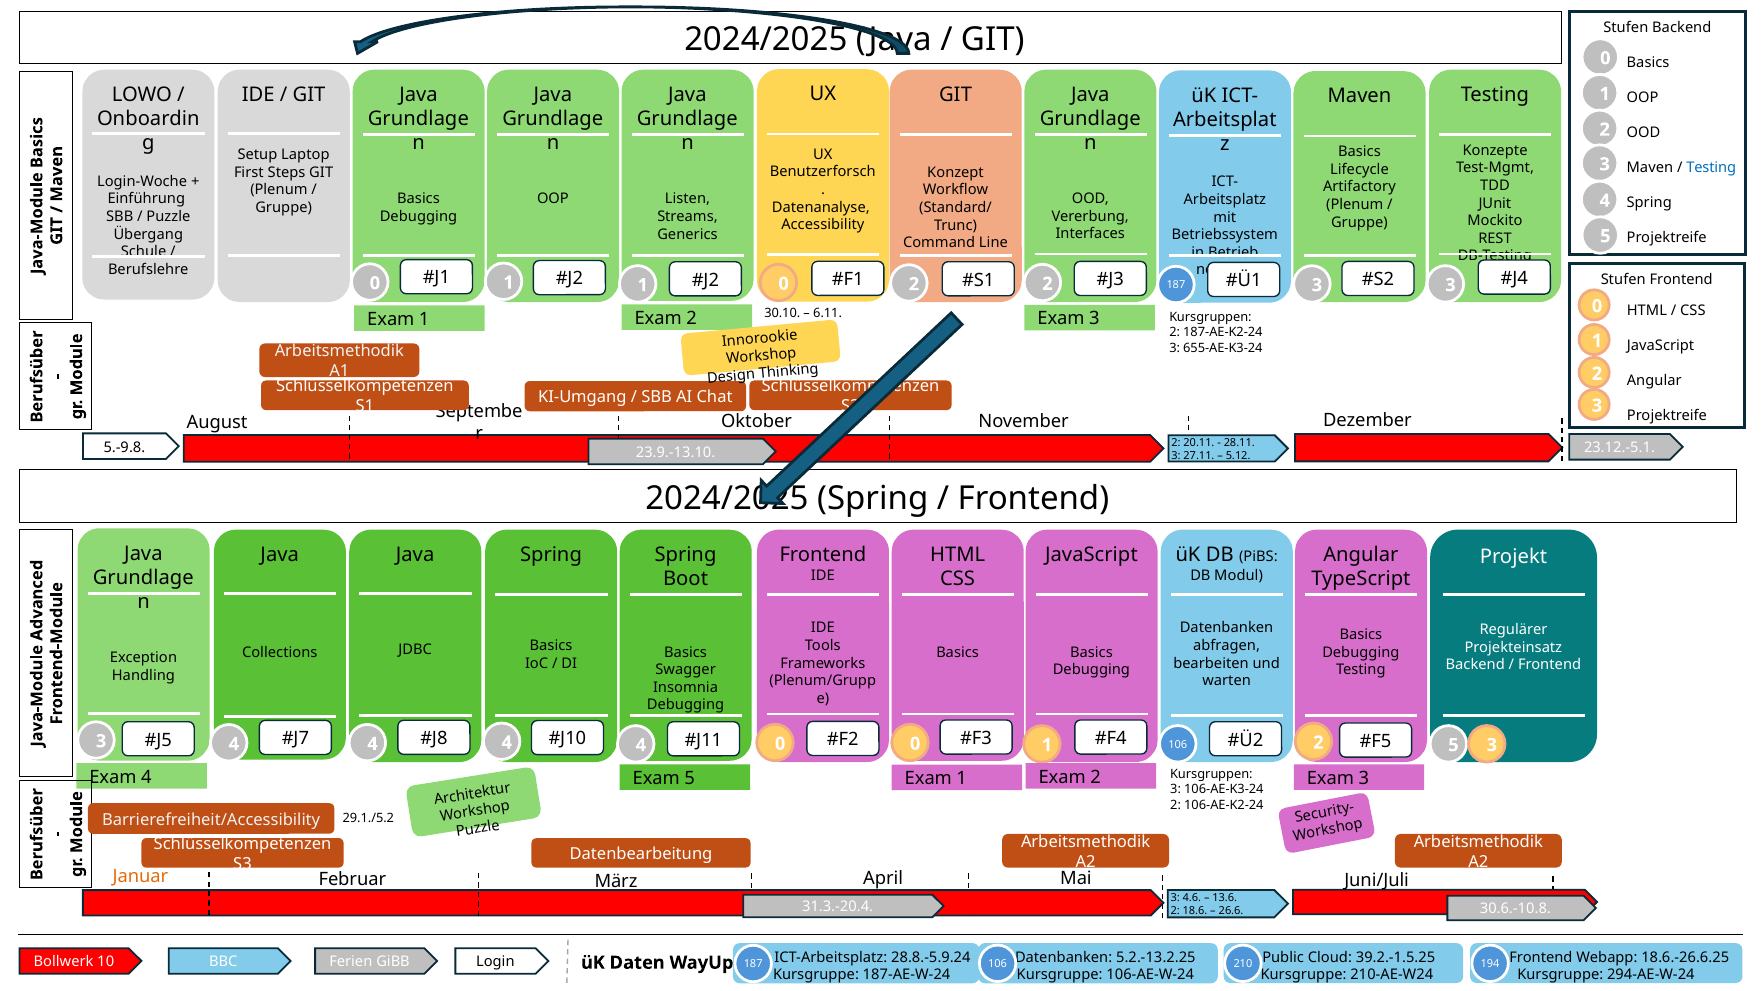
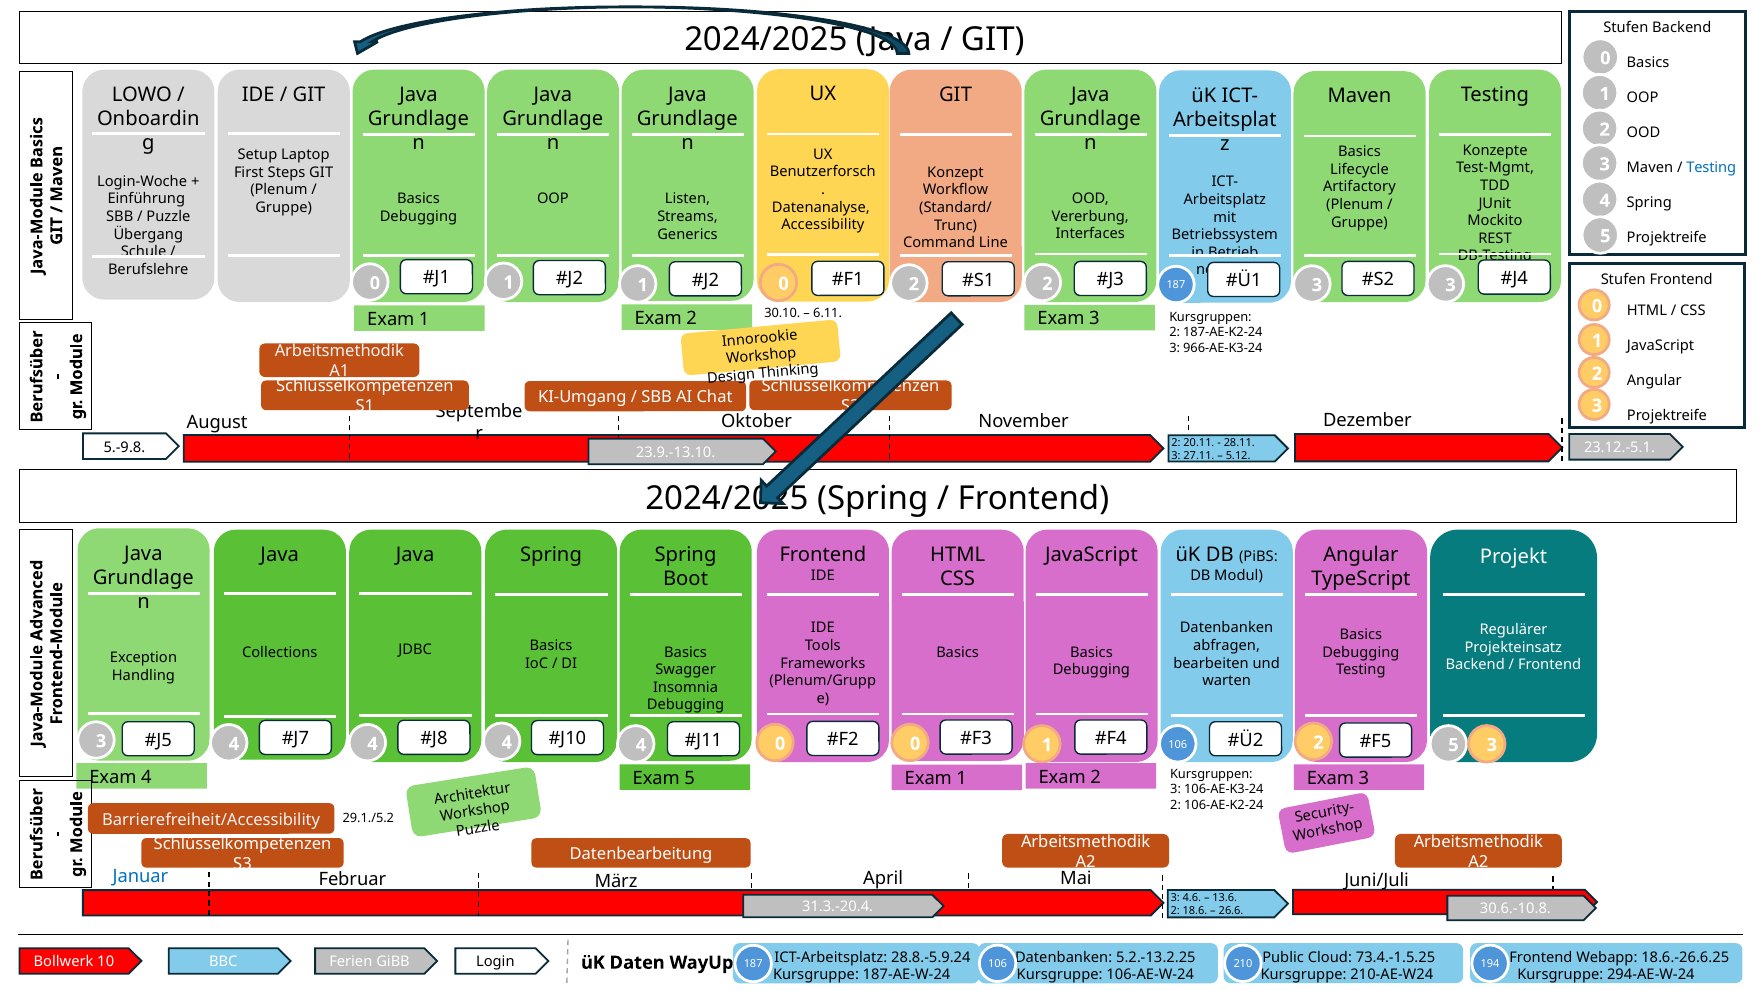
655-AE-K3-24: 655-AE-K3-24 -> 966-AE-K3-24 (1223, 348)
Januar colour: orange -> blue (140, 877)
39.2.-1.5.25: 39.2.-1.5.25 -> 73.4.-1.5.25 (1396, 958)
